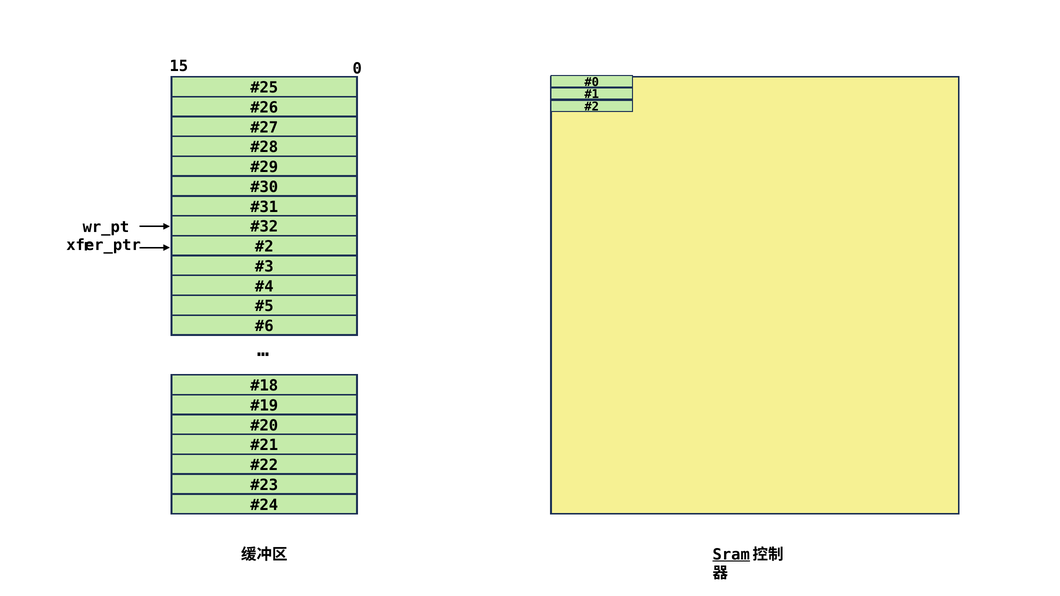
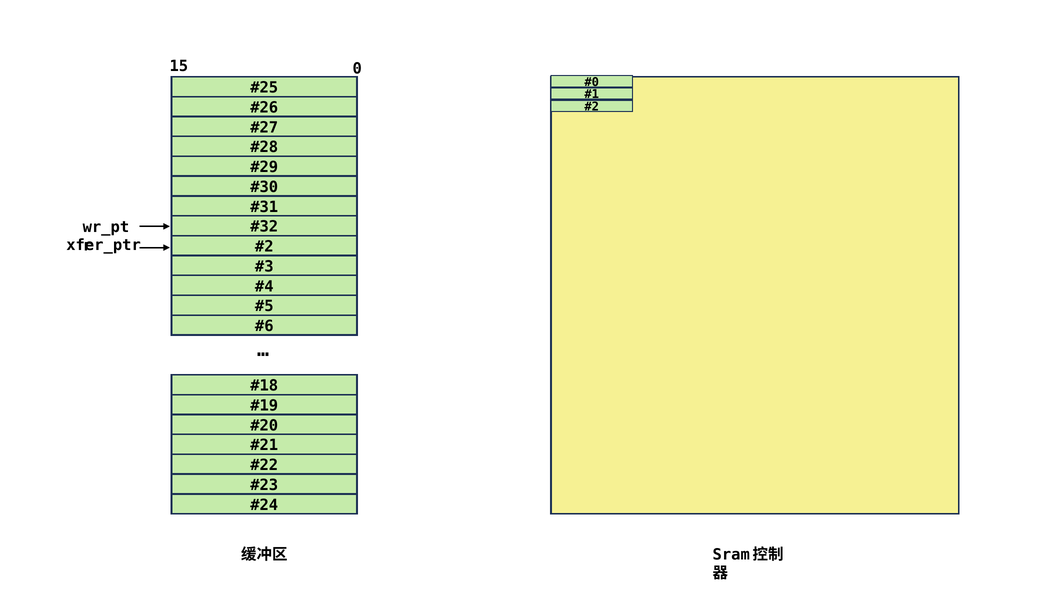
Sram underline: present -> none (731, 555)
